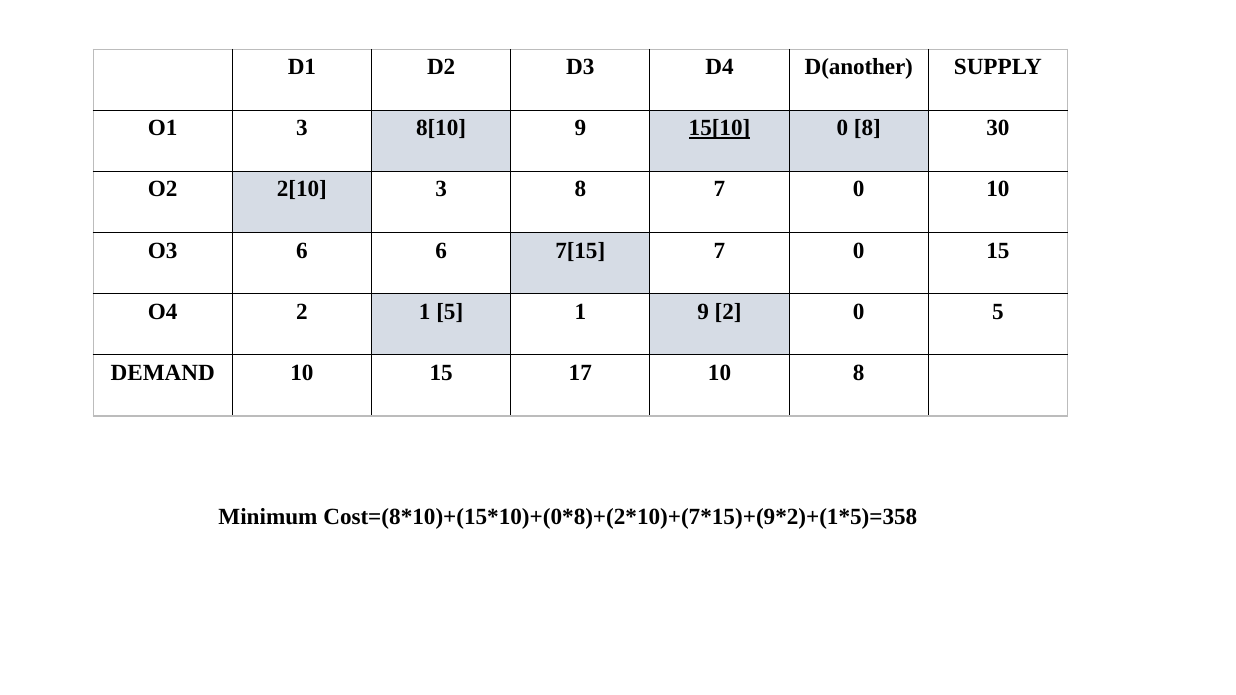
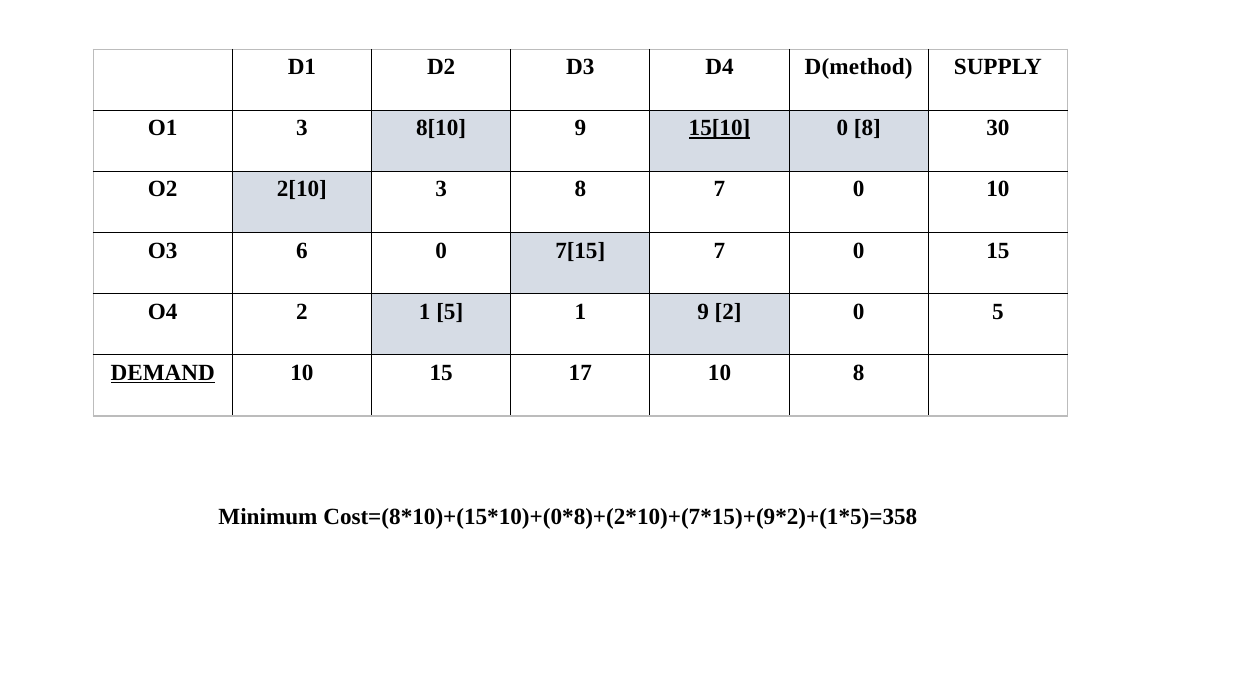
D(another: D(another -> D(method (859, 67)
6 6: 6 -> 0 (441, 250)
DEMAND underline: none -> present (163, 373)
